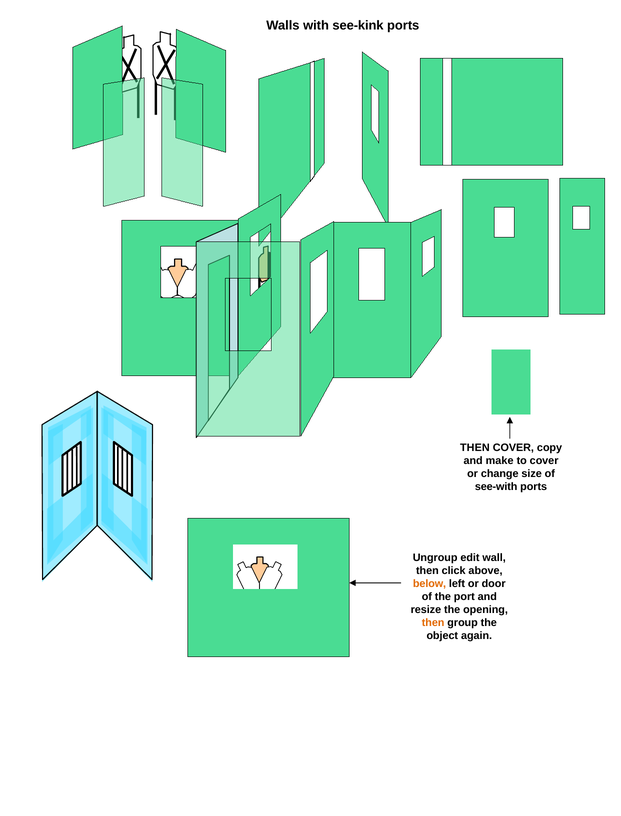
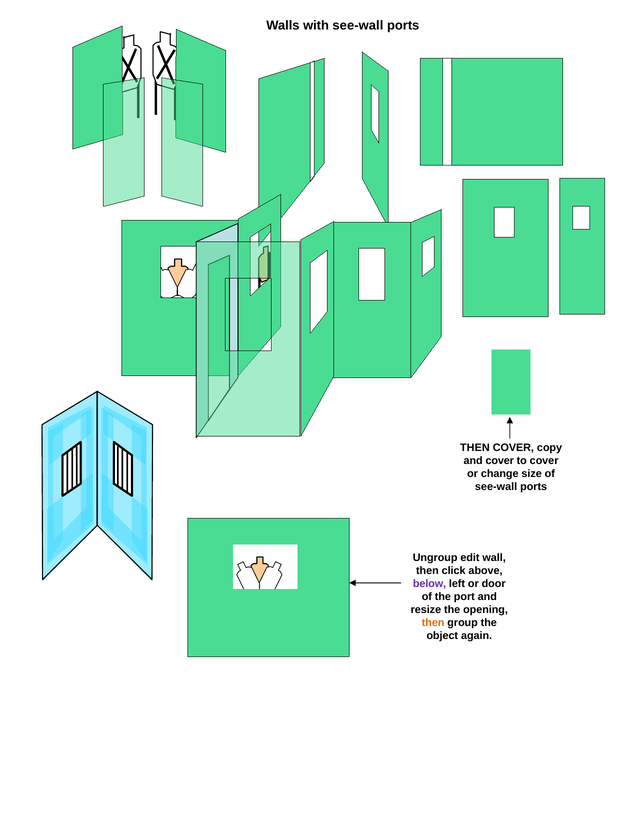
with see-kink: see-kink -> see-wall (358, 25)
and make: make -> cover (500, 460)
see-with: see-with -> see-wall (496, 486)
below colour: orange -> purple (430, 583)
